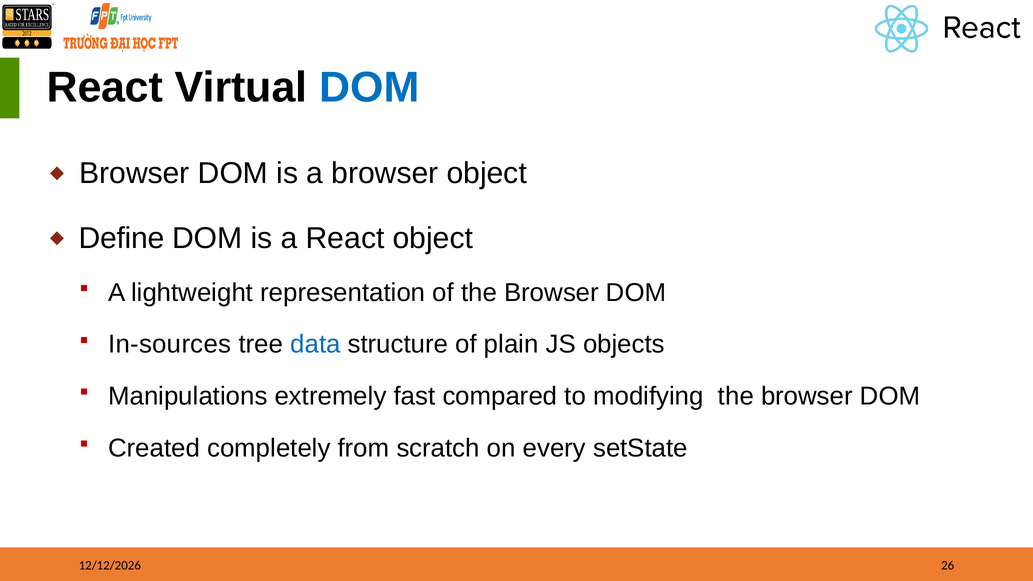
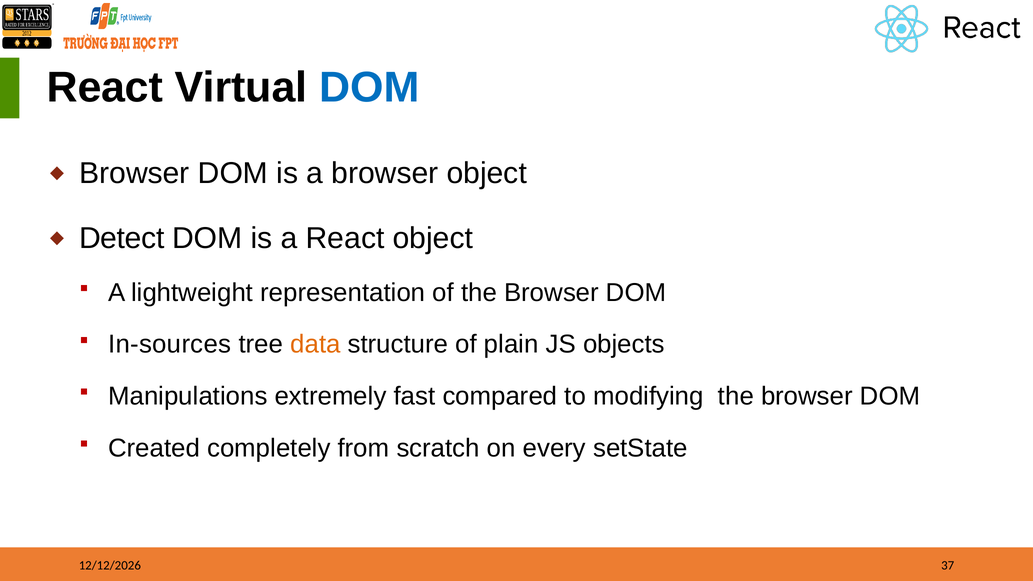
Define: Define -> Detect (122, 238)
data colour: blue -> orange (315, 344)
26: 26 -> 37 (948, 566)
